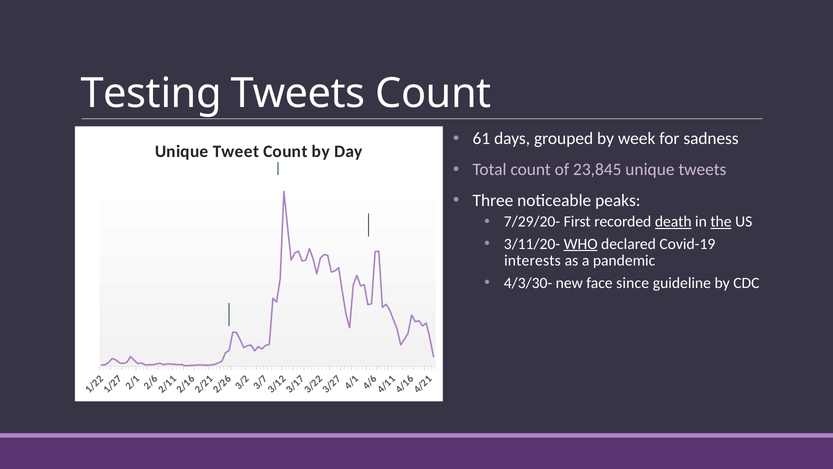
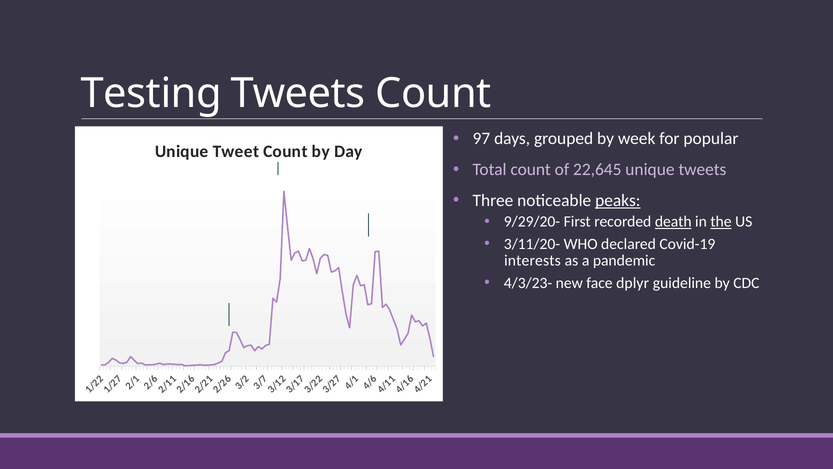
61: 61 -> 97 (481, 139)
sadness: sadness -> popular (711, 139)
23,845: 23,845 -> 22,645 (597, 169)
peaks underline: none -> present (618, 200)
7/29/20-: 7/29/20- -> 9/29/20- (532, 222)
WHO underline: present -> none (581, 244)
4/3/30-: 4/3/30- -> 4/3/23- (528, 283)
since: since -> dplyr (633, 283)
